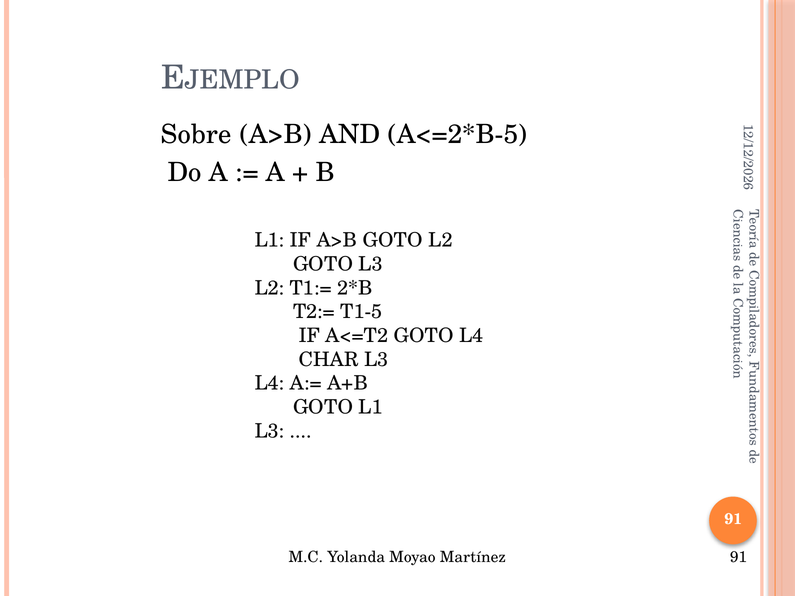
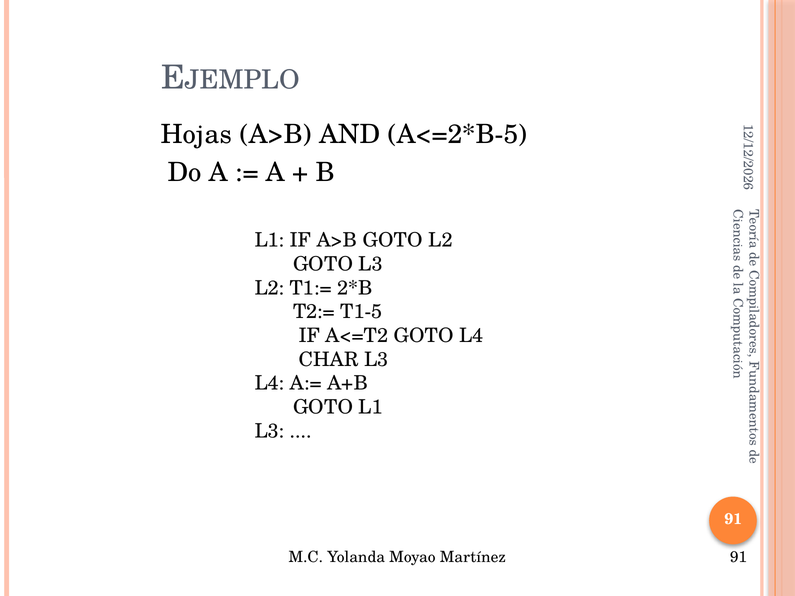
Sobre: Sobre -> Hojas (196, 134)
